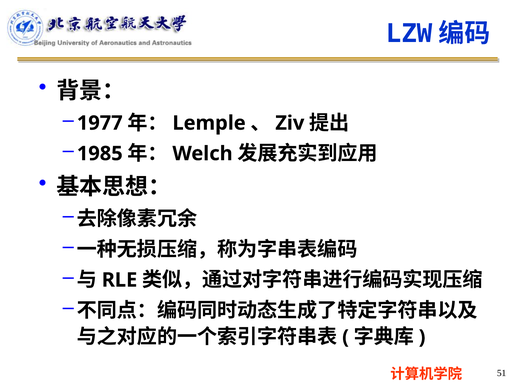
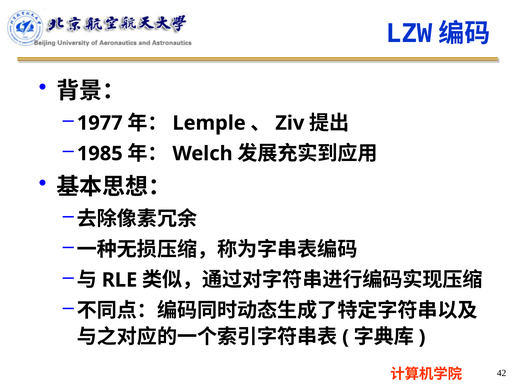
51: 51 -> 42 (502, 373)
